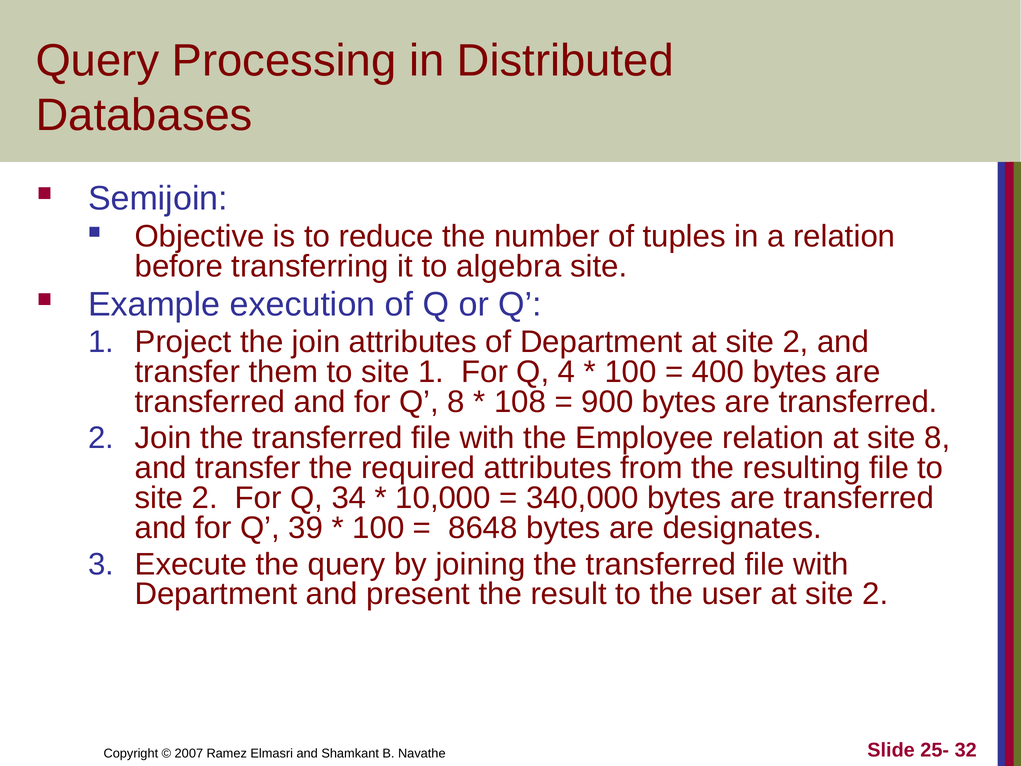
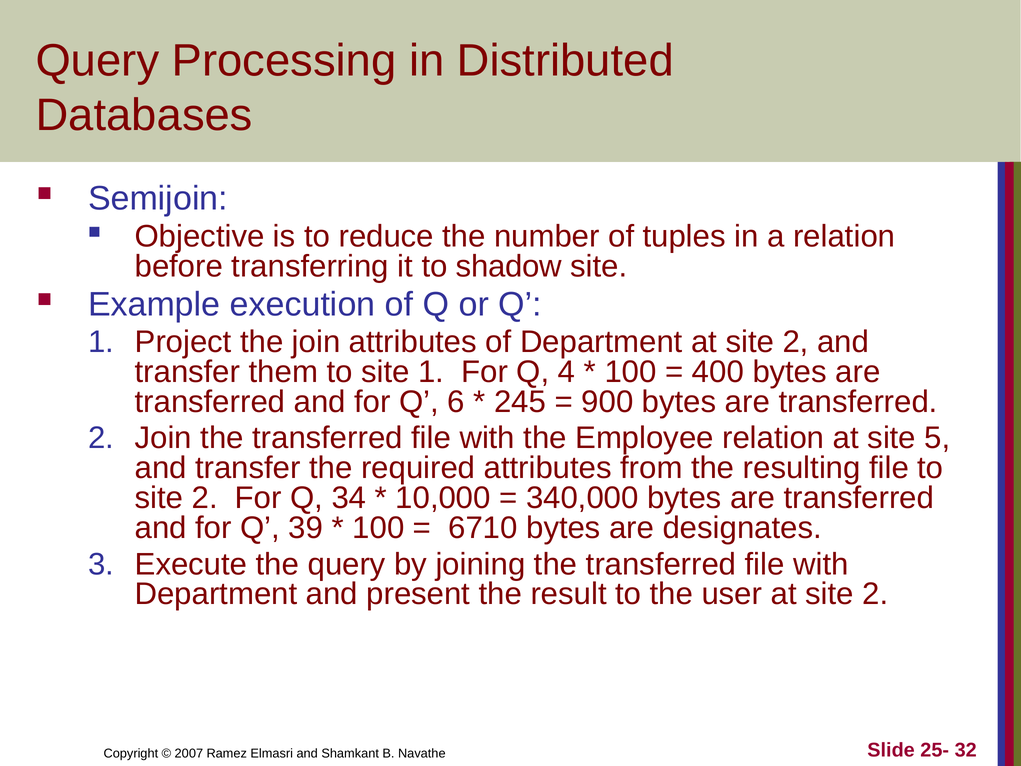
algebra: algebra -> shadow (509, 266)
Q 8: 8 -> 6 (456, 402)
108: 108 -> 245 (520, 402)
site 8: 8 -> 5 (937, 438)
8648: 8648 -> 6710 (483, 528)
